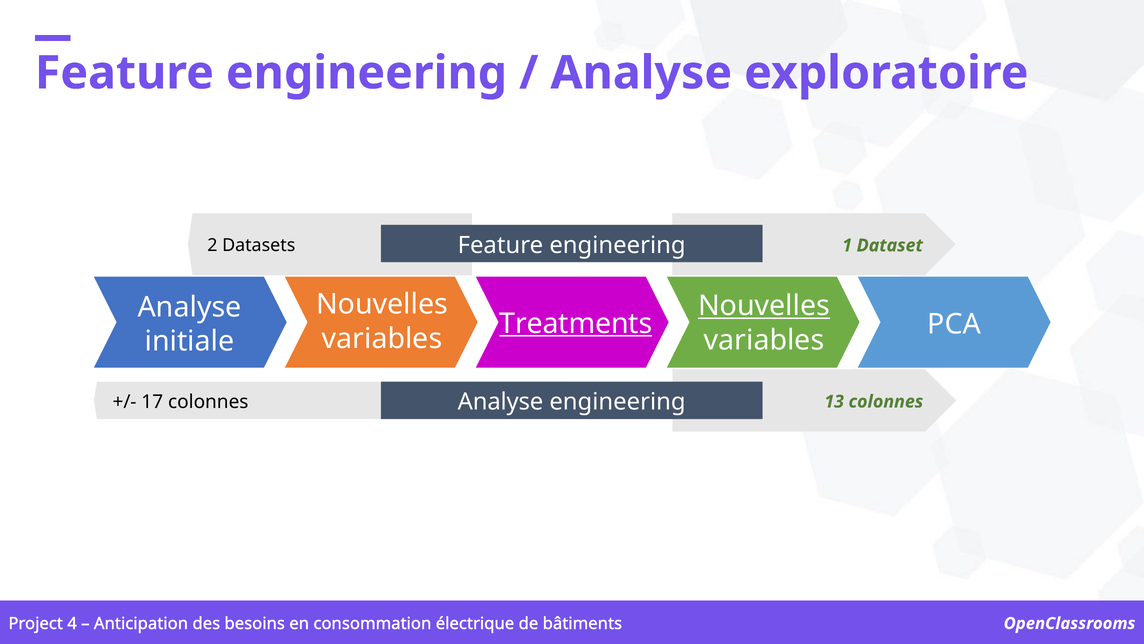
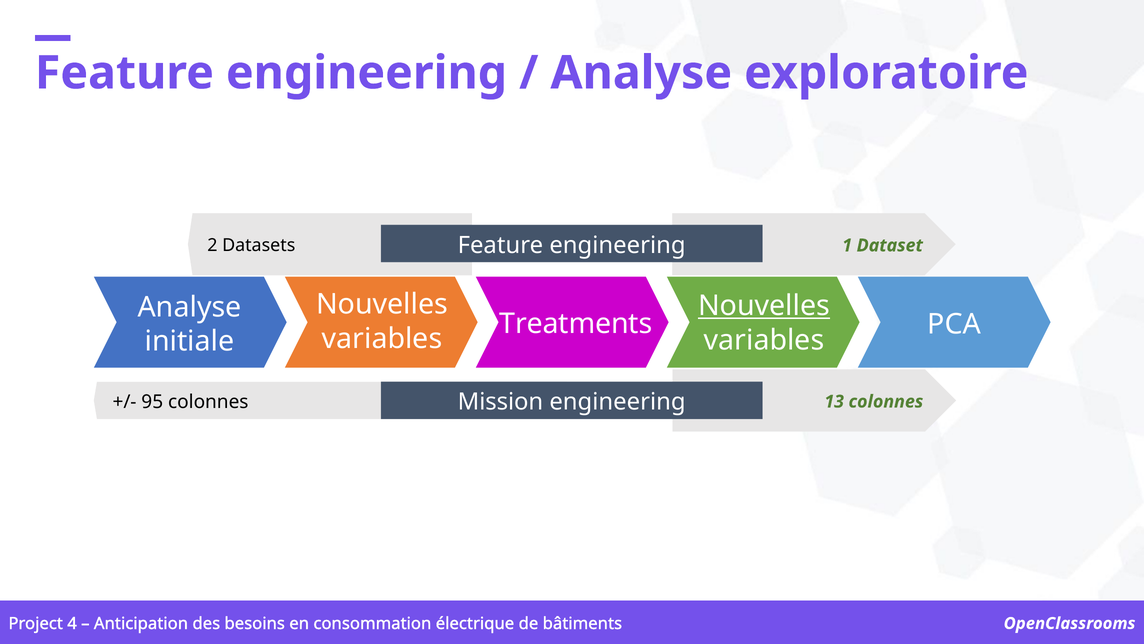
Treatments underline: present -> none (576, 323)
17: 17 -> 95 (152, 401)
colonnes Analyse: Analyse -> Mission (500, 402)
